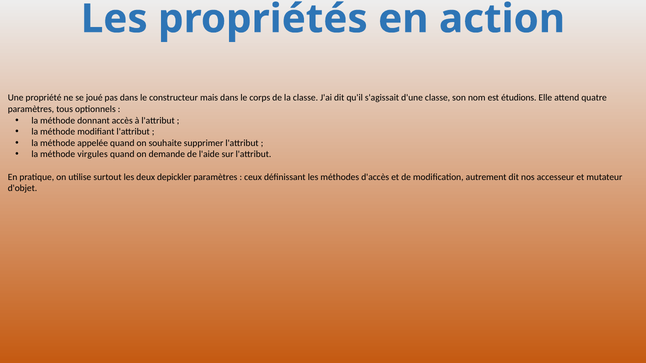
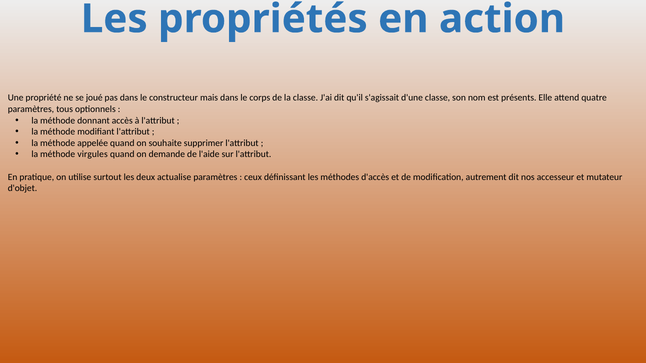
étudions: étudions -> présents (519, 98)
depickler: depickler -> actualise (174, 177)
